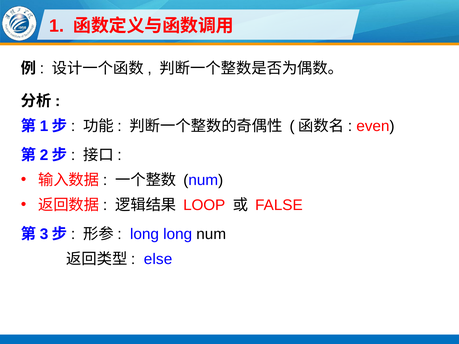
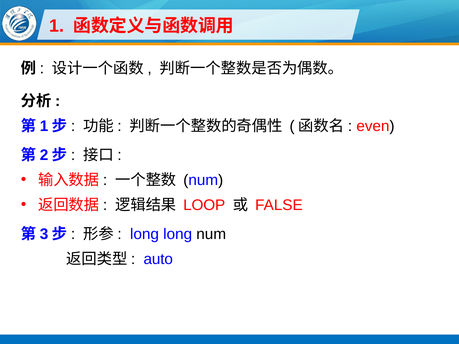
else: else -> auto (158, 259)
